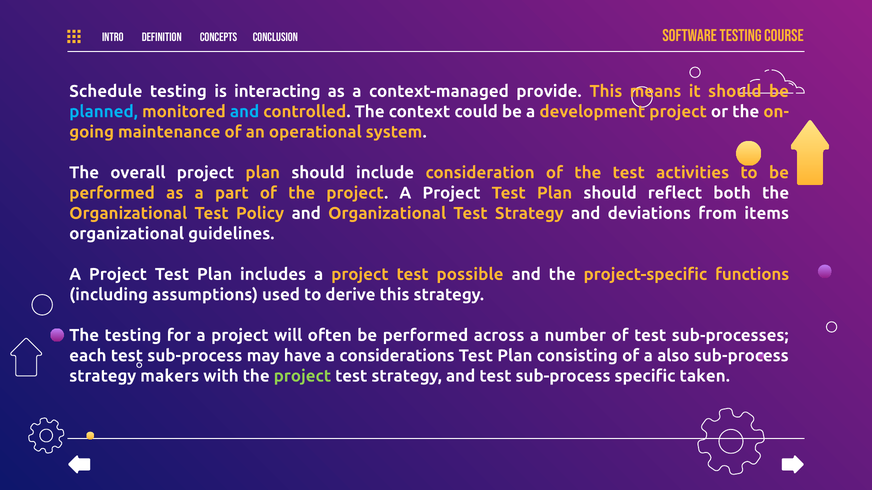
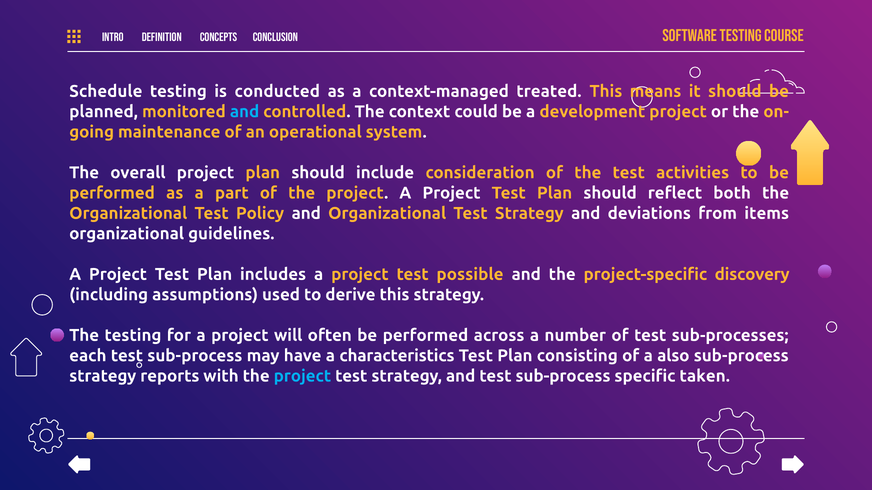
interacting: interacting -> conducted (277, 91)
provide: provide -> treated (549, 91)
planned colour: light blue -> white (104, 112)
functions: functions -> discovery (752, 275)
considerations: considerations -> characteristics (397, 356)
makers: makers -> reports (170, 376)
project colour: light green -> light blue (302, 376)
